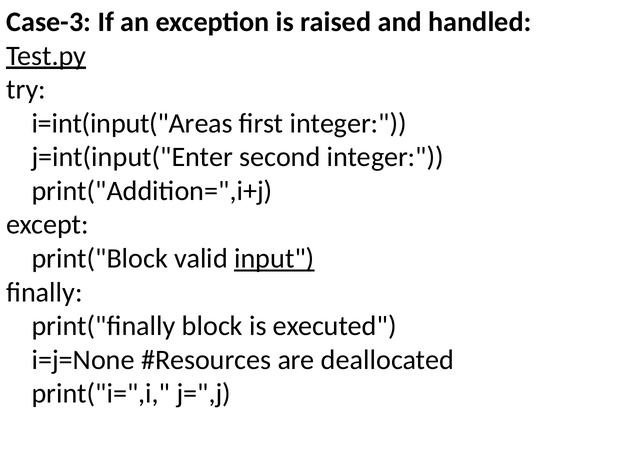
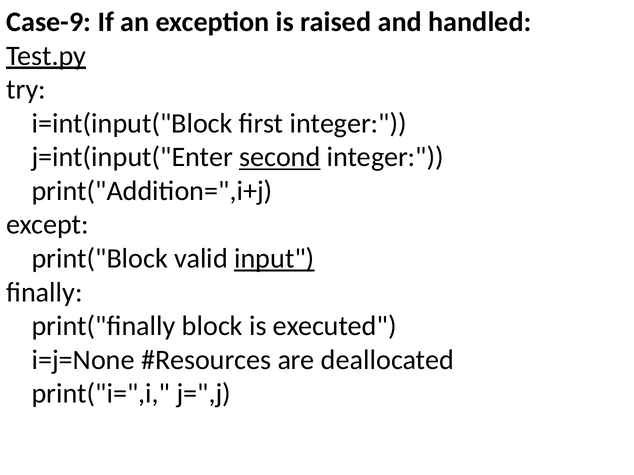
Case-3: Case-3 -> Case-9 (49, 22)
i=int(input("Areas: i=int(input("Areas -> i=int(input("Block (132, 123)
second underline: none -> present (280, 157)
